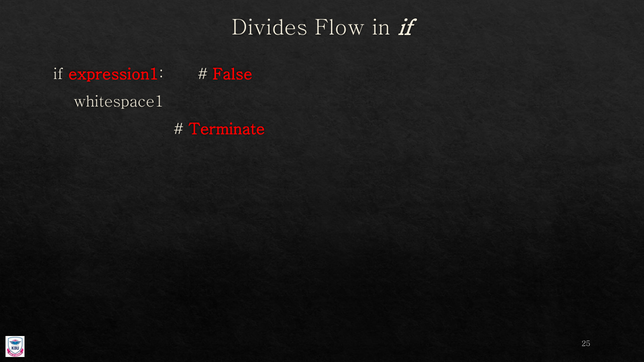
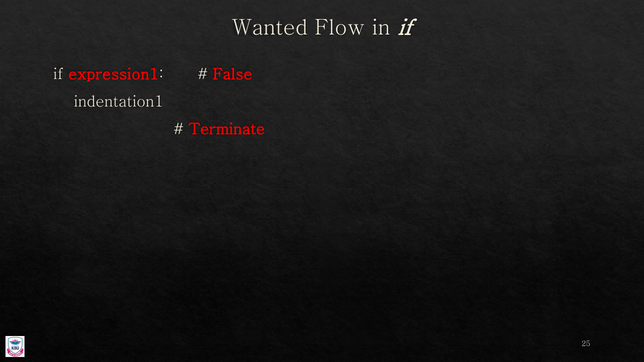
Divides: Divides -> Wanted (270, 27)
whitespace1: whitespace1 -> indentation1 (119, 102)
